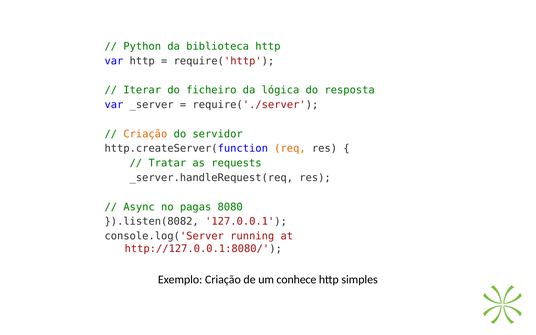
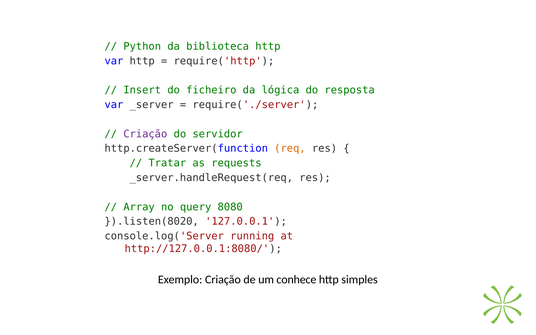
Iterar: Iterar -> Insert (142, 90)
Criação colour: orange -> purple (145, 134)
Async: Async -> Array (139, 207)
pagas: pagas -> query (196, 207)
}).listen(8082: }).listen(8082 -> }).listen(8020 (152, 222)
